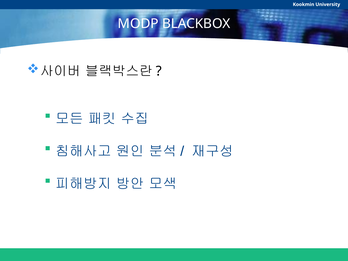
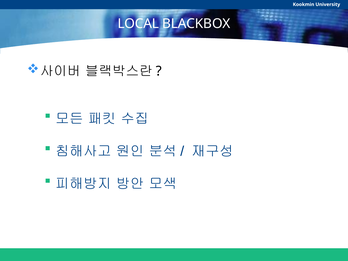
MODP: MODP -> LOCAL (138, 24)
